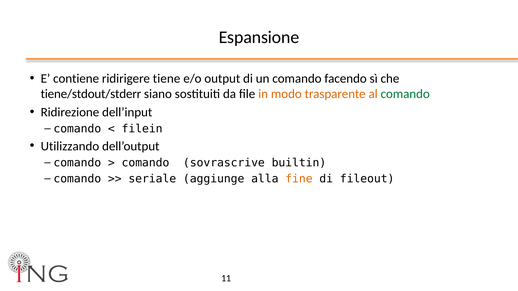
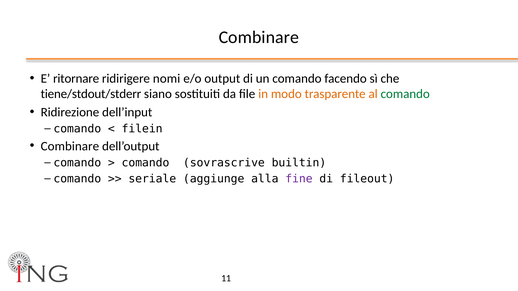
Espansione: Espansione -> Combinare (259, 37)
contiene: contiene -> ritornare (76, 79)
tiene: tiene -> nomi (167, 79)
Utilizzando: Utilizzando -> Combinare (70, 146)
fine colour: orange -> purple (299, 179)
